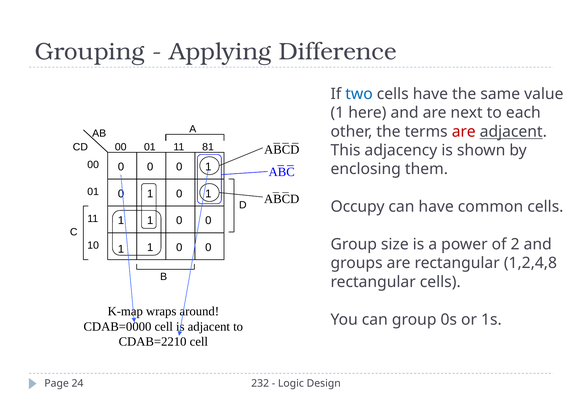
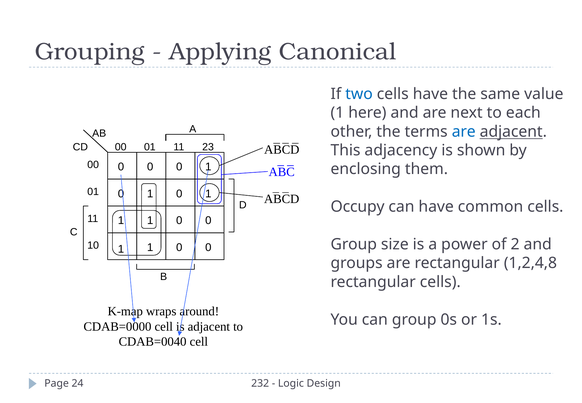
Difference: Difference -> Canonical (338, 52)
are colour: red -> blue (464, 131)
81: 81 -> 23 (208, 147)
CDAB=2210: CDAB=2210 -> CDAB=0040 (153, 342)
